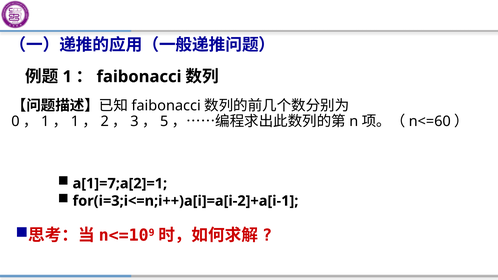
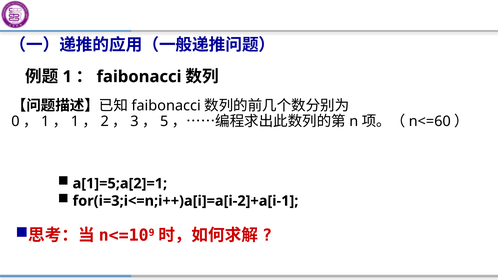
a[1]=7;a[2]=1: a[1]=7;a[2]=1 -> a[1]=5;a[2]=1 (120, 184)
